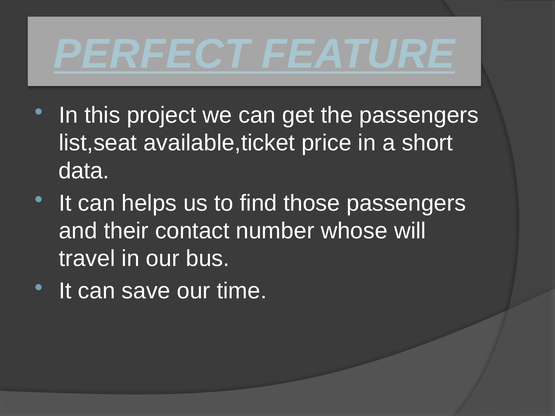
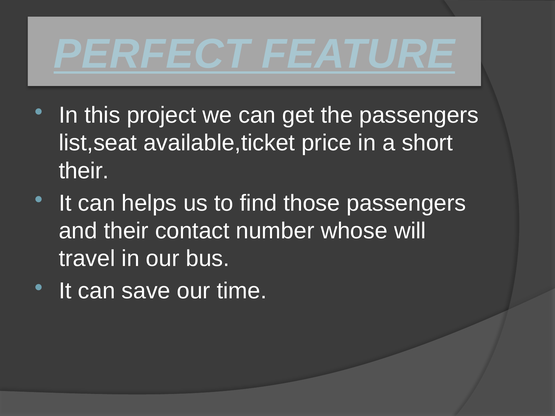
data: data -> their (84, 171)
